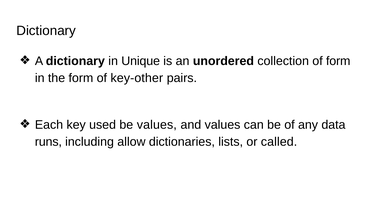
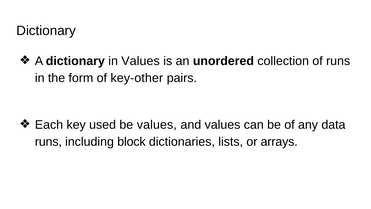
in Unique: Unique -> Values (141, 61)
of form: form -> runs (338, 61)
allow: allow -> block (131, 142)
called: called -> arrays (279, 142)
